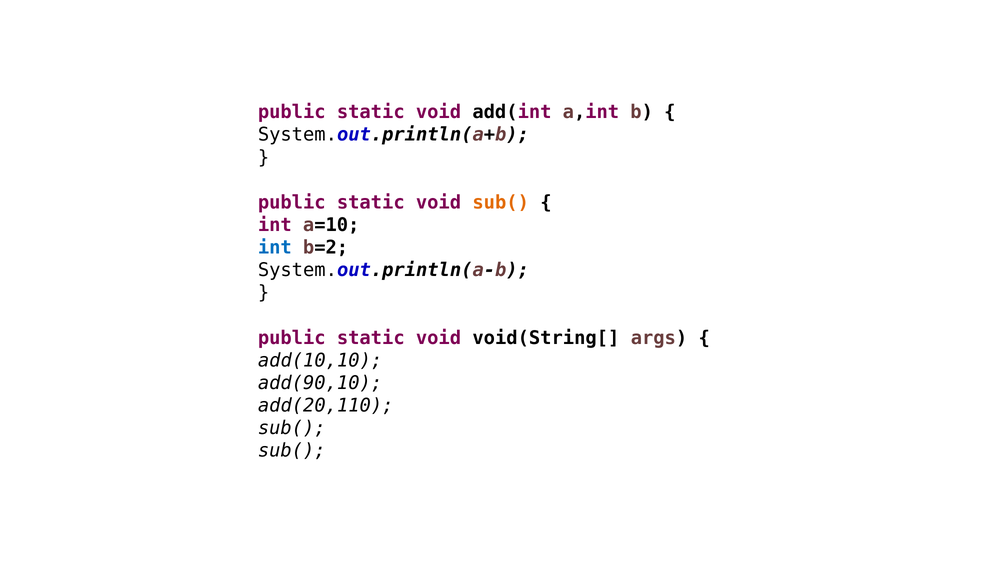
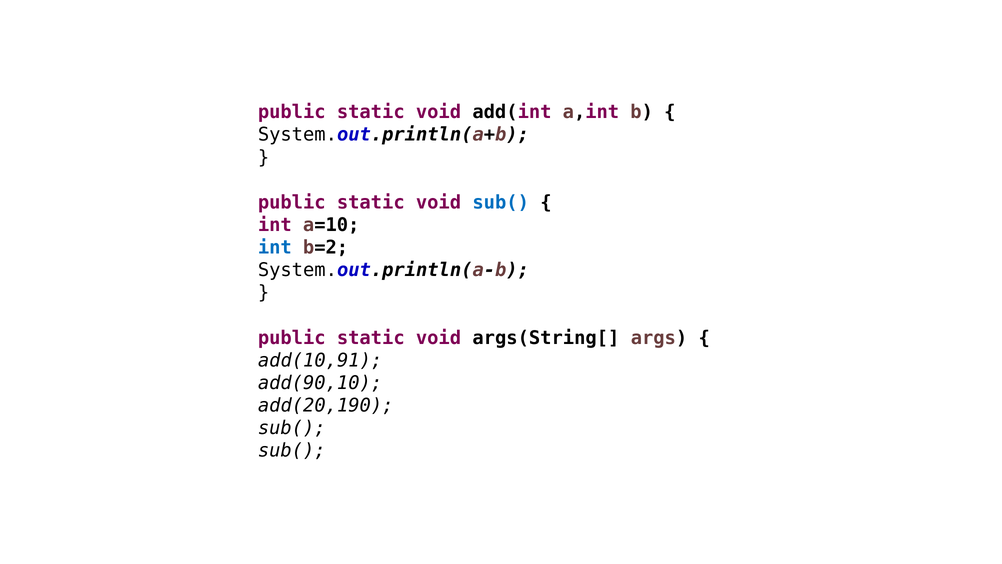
sub( colour: orange -> blue (501, 202)
void(String[: void(String[ -> args(String[ (546, 338)
add(10,10: add(10,10 -> add(10,91 (320, 360)
add(20,110: add(20,110 -> add(20,190 (326, 405)
